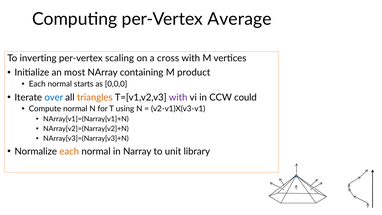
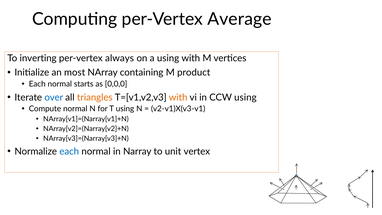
scaling: scaling -> always (120, 58)
a cross: cross -> using (168, 58)
with colour: purple -> orange (178, 97)
CCW could: could -> using (245, 97)
each colour: orange -> blue (69, 151)
library: library -> vertex (197, 151)
